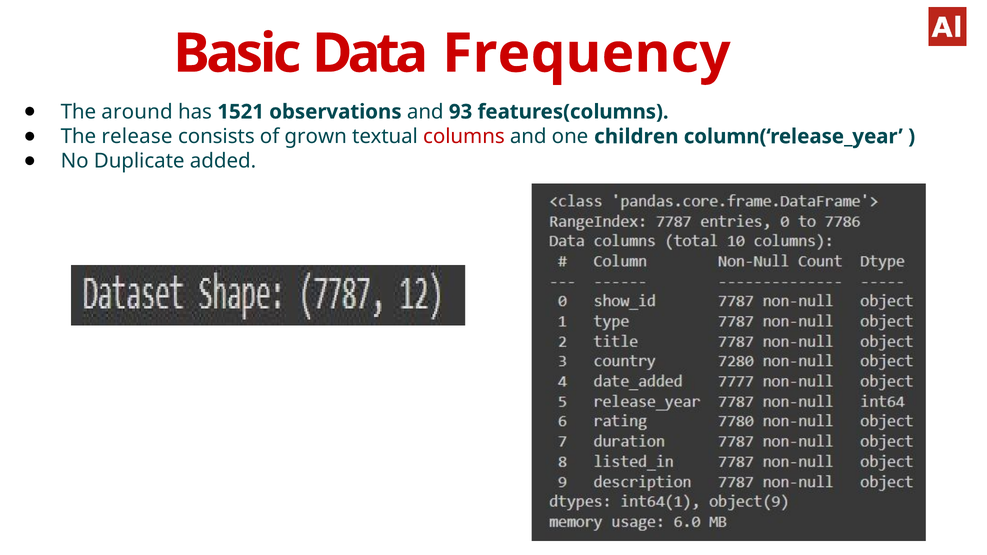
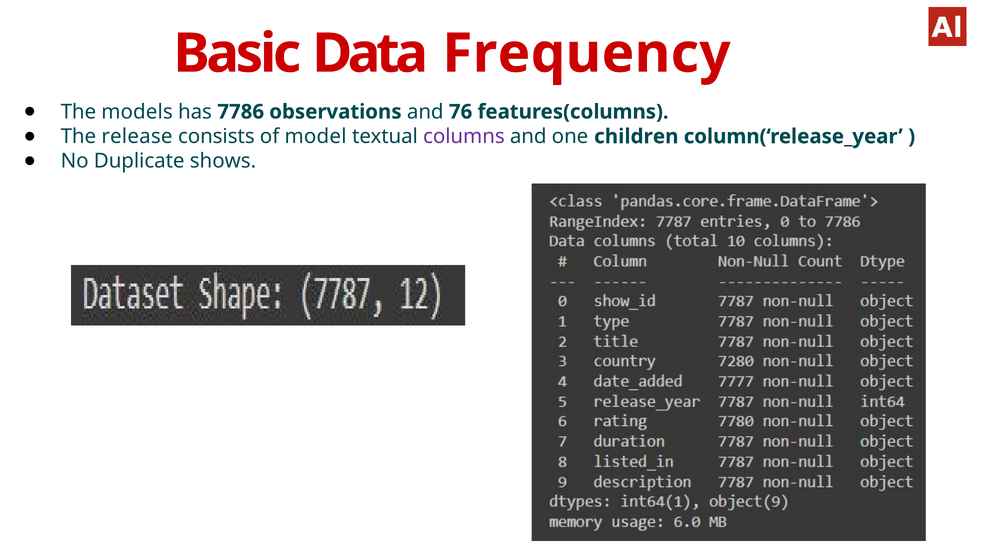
around: around -> models (137, 112)
1521: 1521 -> 7786 (241, 112)
93: 93 -> 76 (461, 112)
grown: grown -> model (316, 137)
columns colour: red -> purple (464, 137)
added: added -> shows (223, 161)
